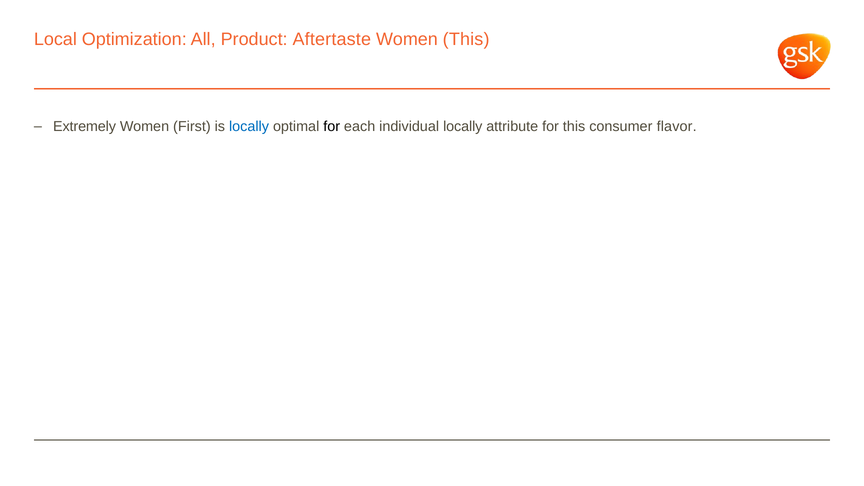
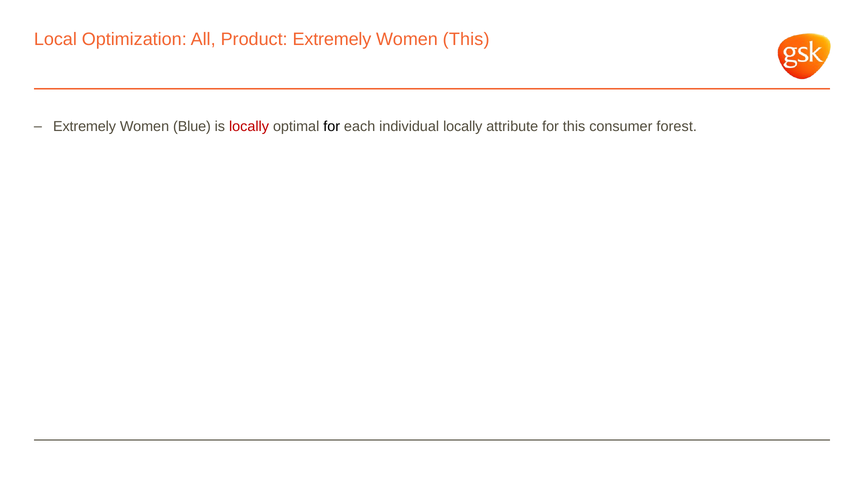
Product Aftertaste: Aftertaste -> Extremely (332, 39)
First: First -> Blue (192, 127)
locally colour: blue -> red (249, 127)
flavor: flavor -> forest (677, 127)
